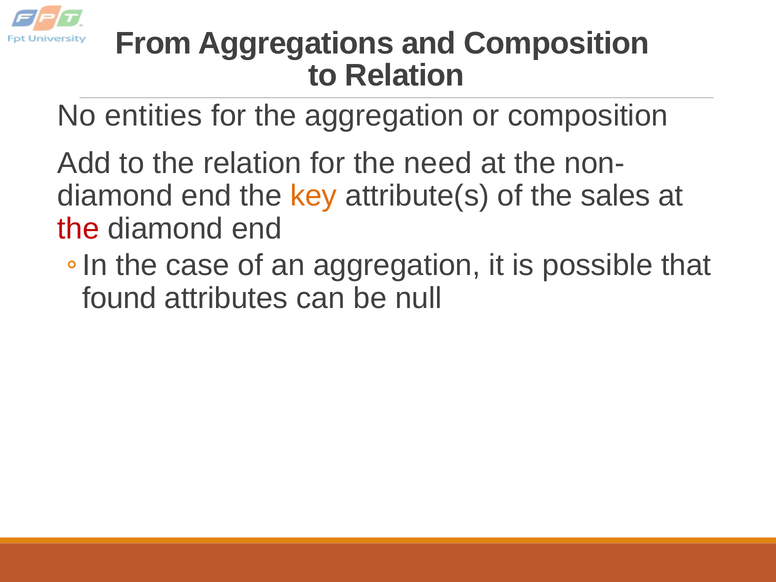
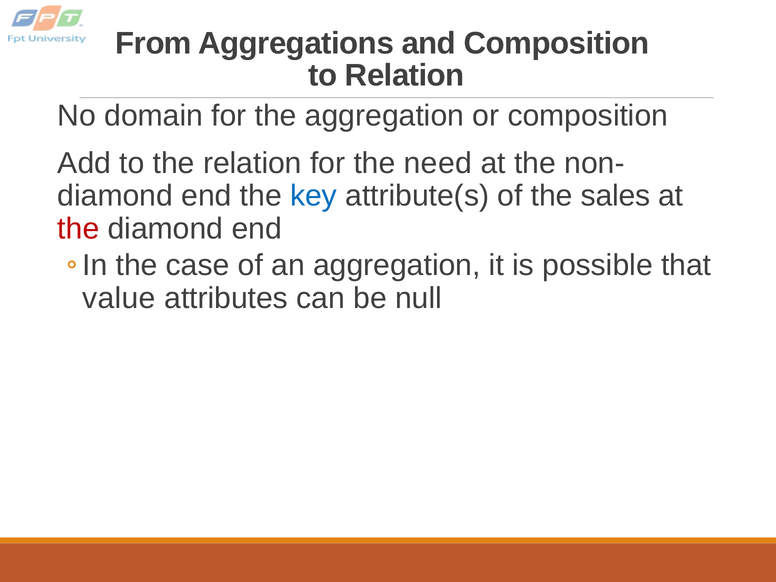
entities: entities -> domain (154, 116)
key colour: orange -> blue (314, 196)
found: found -> value (119, 298)
